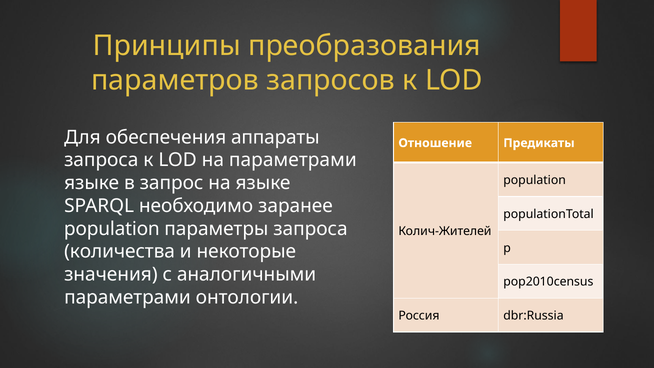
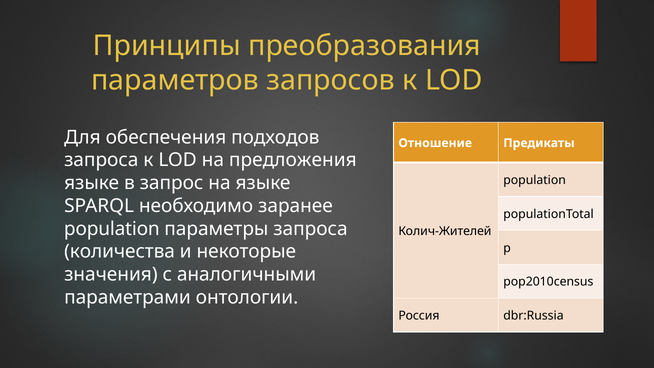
аппараты: аппараты -> подходов (275, 137)
на параметрами: параметрами -> предложения (293, 160)
